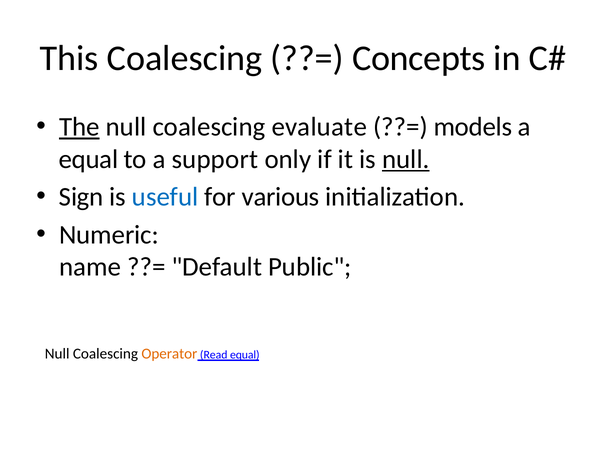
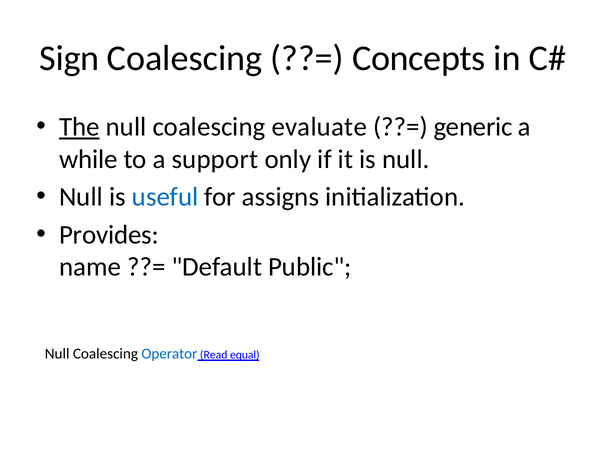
This: This -> Sign (69, 59)
models: models -> generic (473, 127)
equal: equal -> while (88, 159)
null underline: present -> none (406, 159)
Sign: Sign -> Null (81, 197)
various: various -> assigns (280, 197)
Numeric: Numeric -> Provides (109, 235)
Operator colour: orange -> blue (169, 354)
